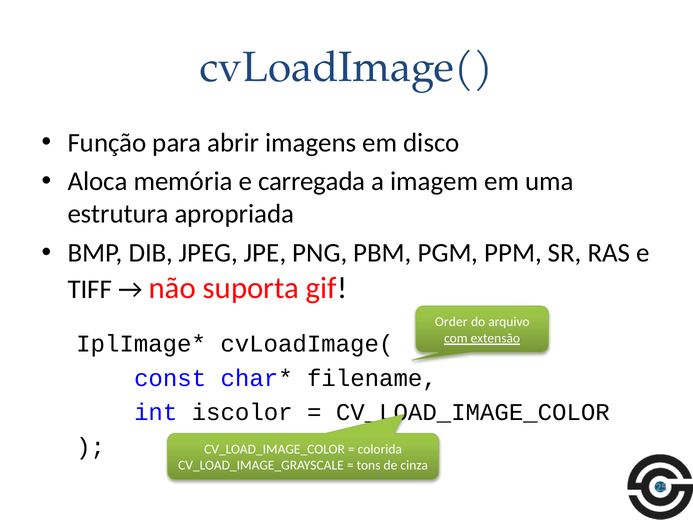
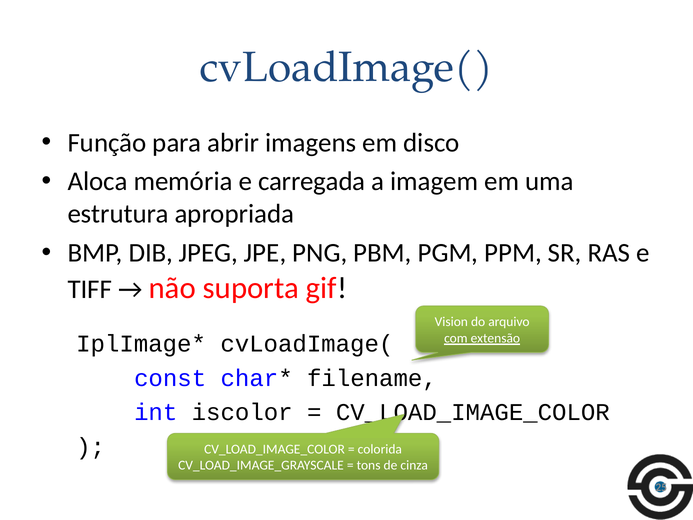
Order: Order -> Vision (451, 322)
